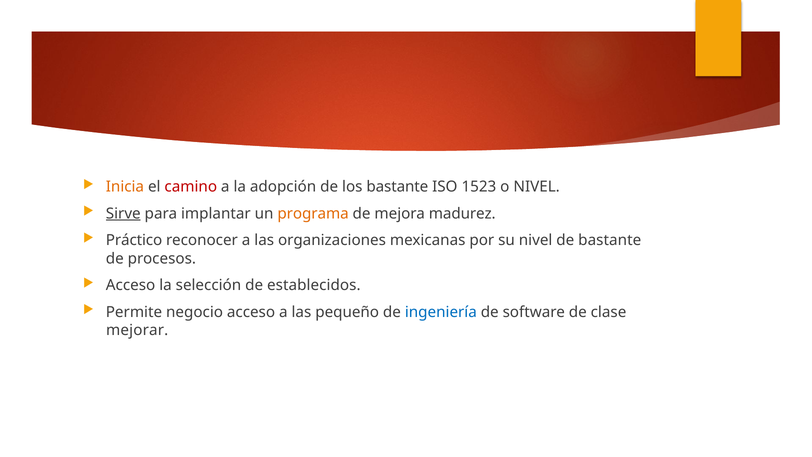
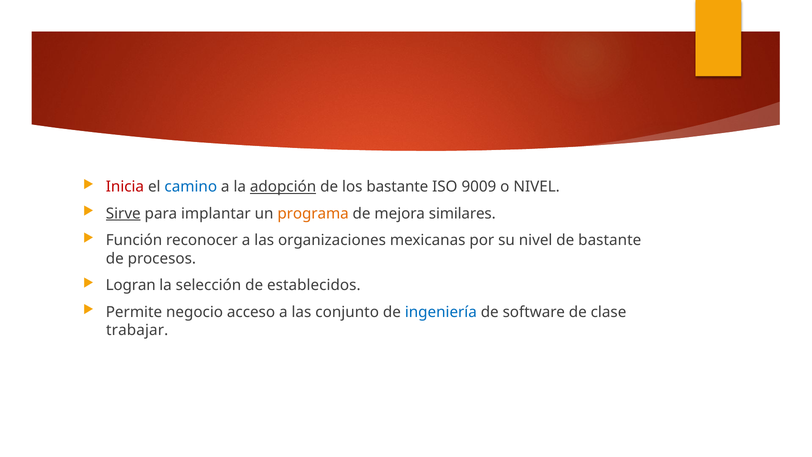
Inicia colour: orange -> red (125, 187)
camino colour: red -> blue (191, 187)
adopción underline: none -> present (283, 187)
1523: 1523 -> 9009 (479, 187)
madurez: madurez -> similares (462, 213)
Práctico: Práctico -> Función (134, 240)
Acceso: Acceso -> Logran (131, 285)
pequeño: pequeño -> conjunto (347, 312)
mejorar: mejorar -> trabajar (137, 330)
